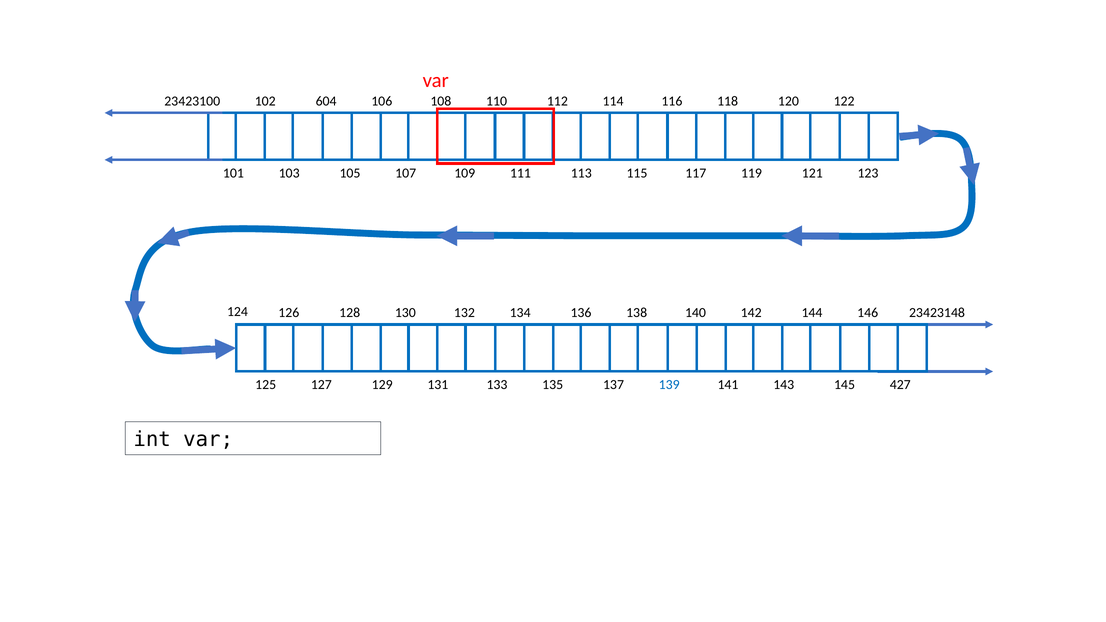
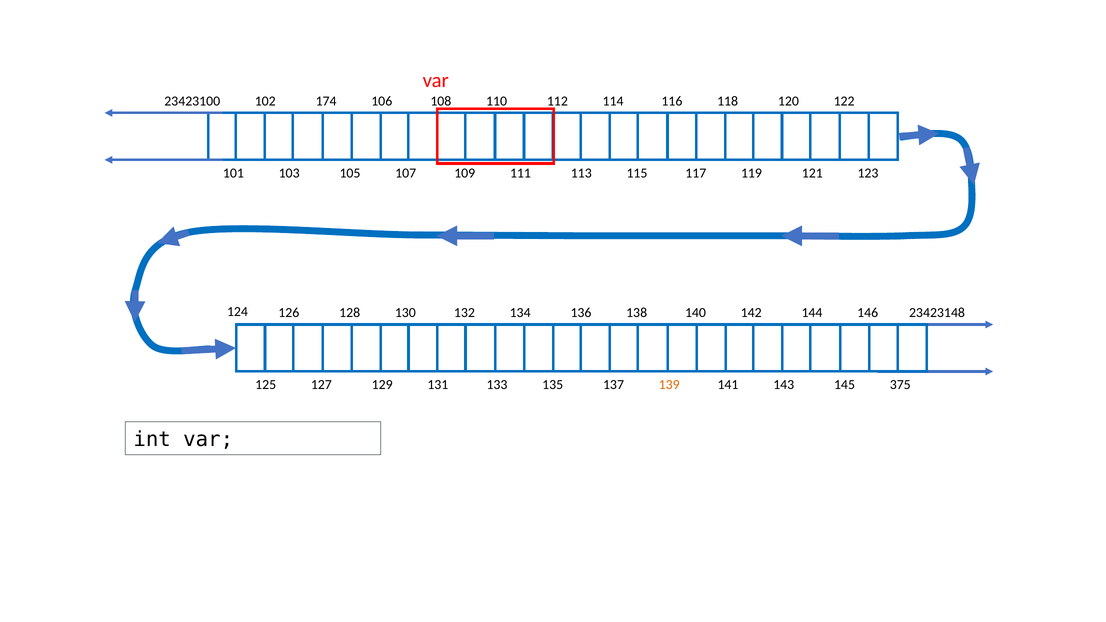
604: 604 -> 174 (326, 101)
139 colour: blue -> orange (669, 385)
427: 427 -> 375 (900, 385)
